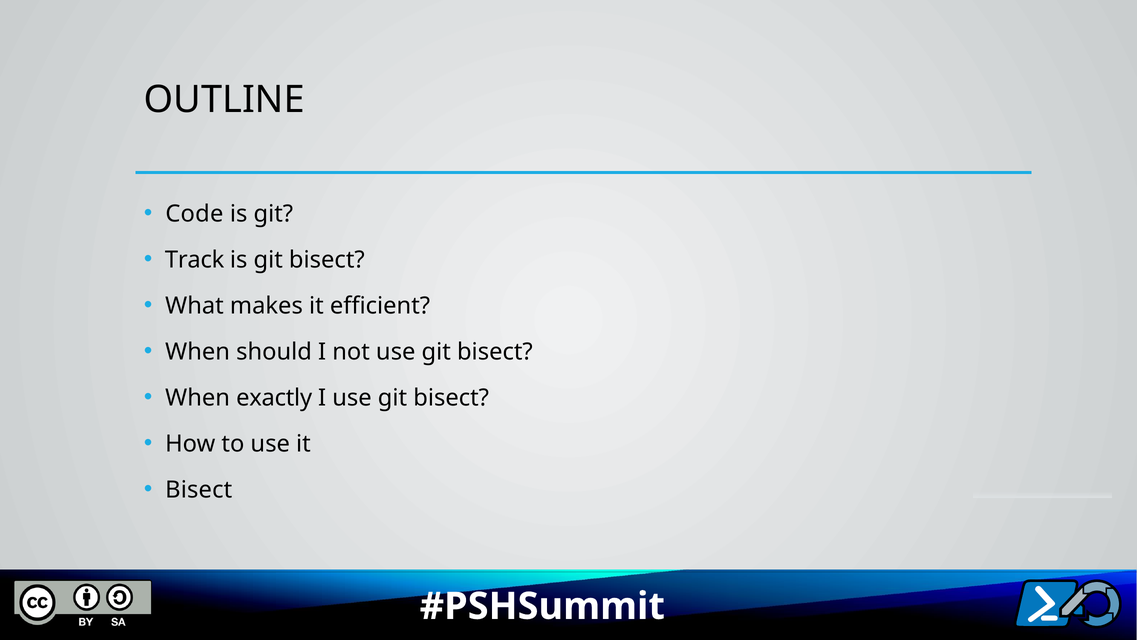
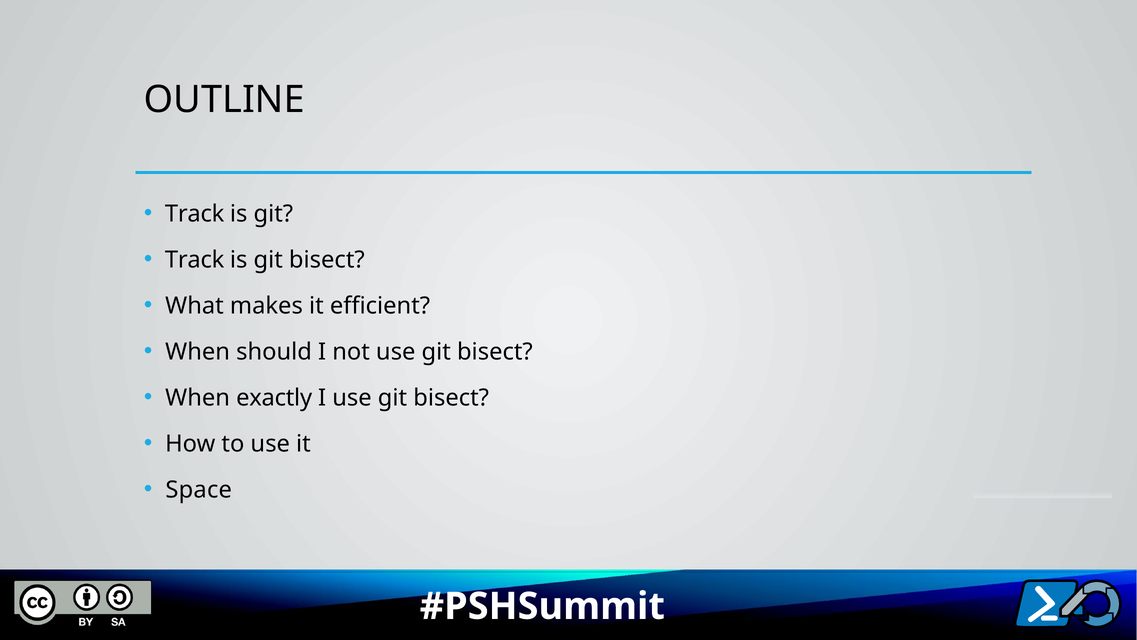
Code: Code -> Track (195, 214)
Bisect: Bisect -> Space (199, 490)
